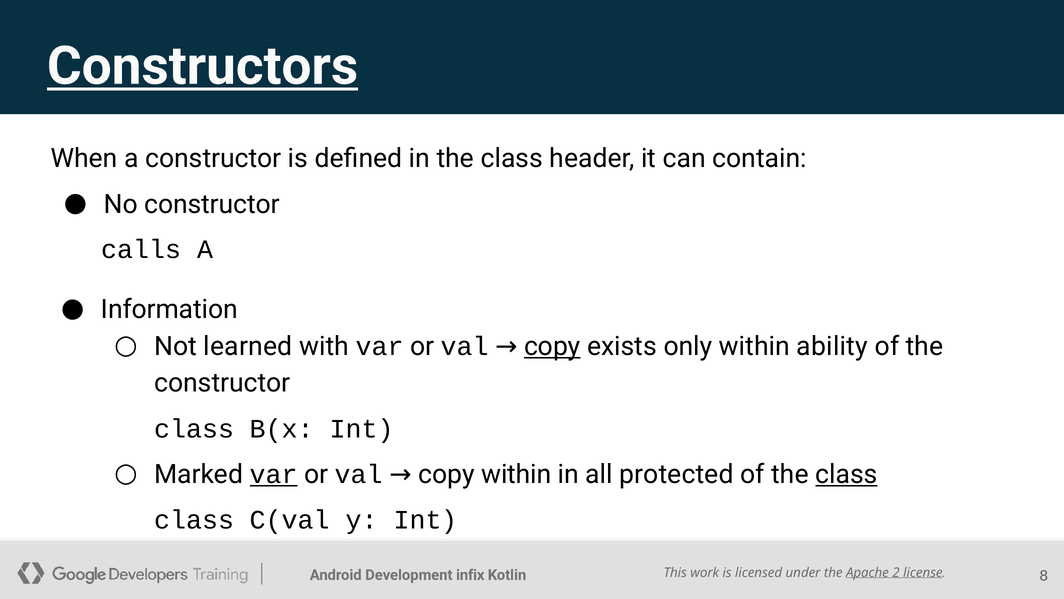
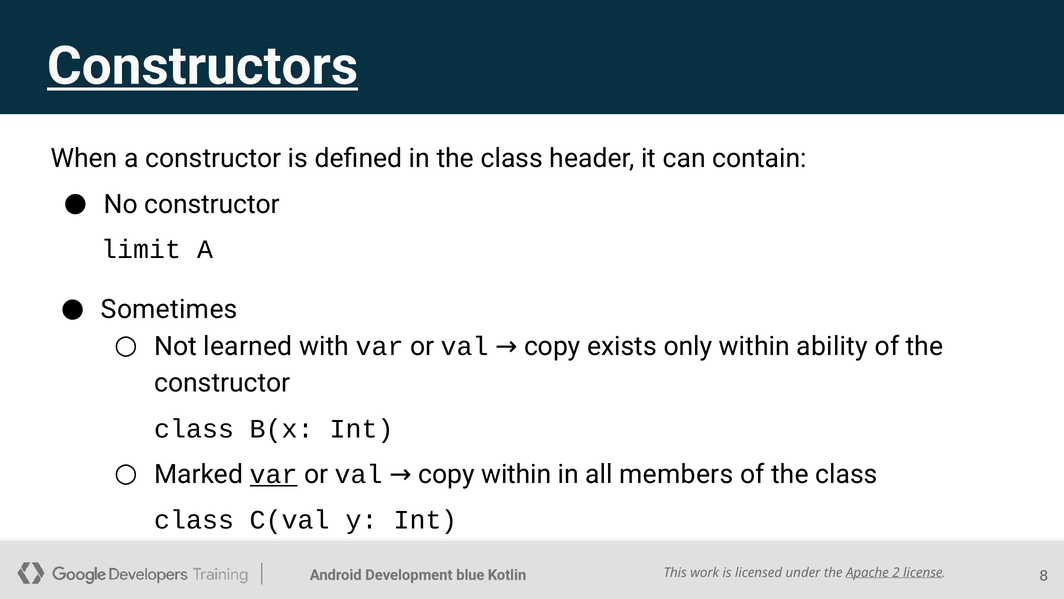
calls: calls -> limit (141, 249)
Information: Information -> Sometimes (169, 309)
copy underline: present -> none (552, 346)
protected: protected -> members (676, 474)
class underline: present -> none (846, 474)
infix: infix -> blue (470, 575)
